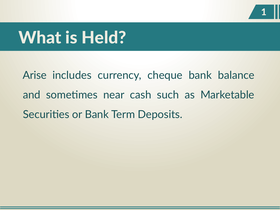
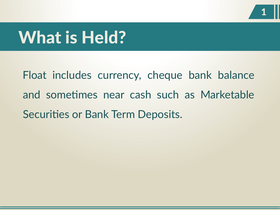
Arise: Arise -> Float (35, 75)
